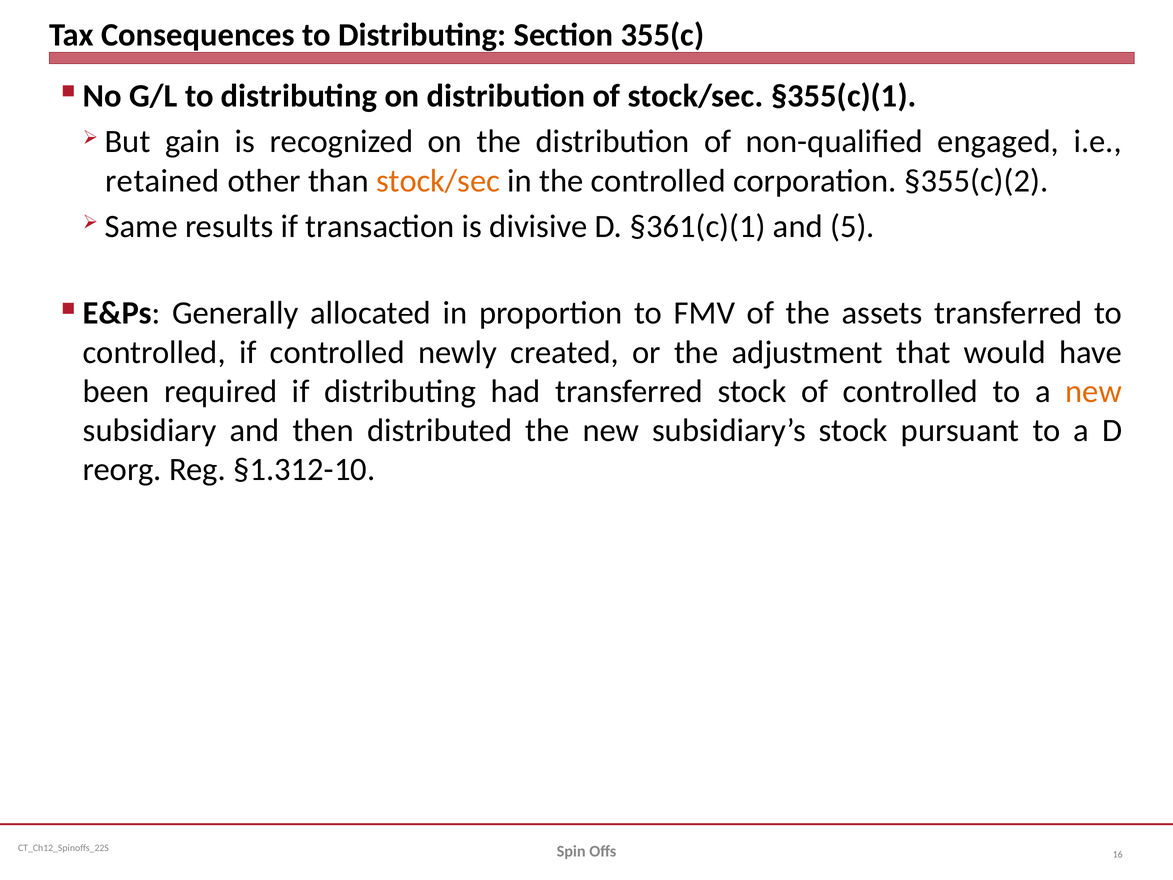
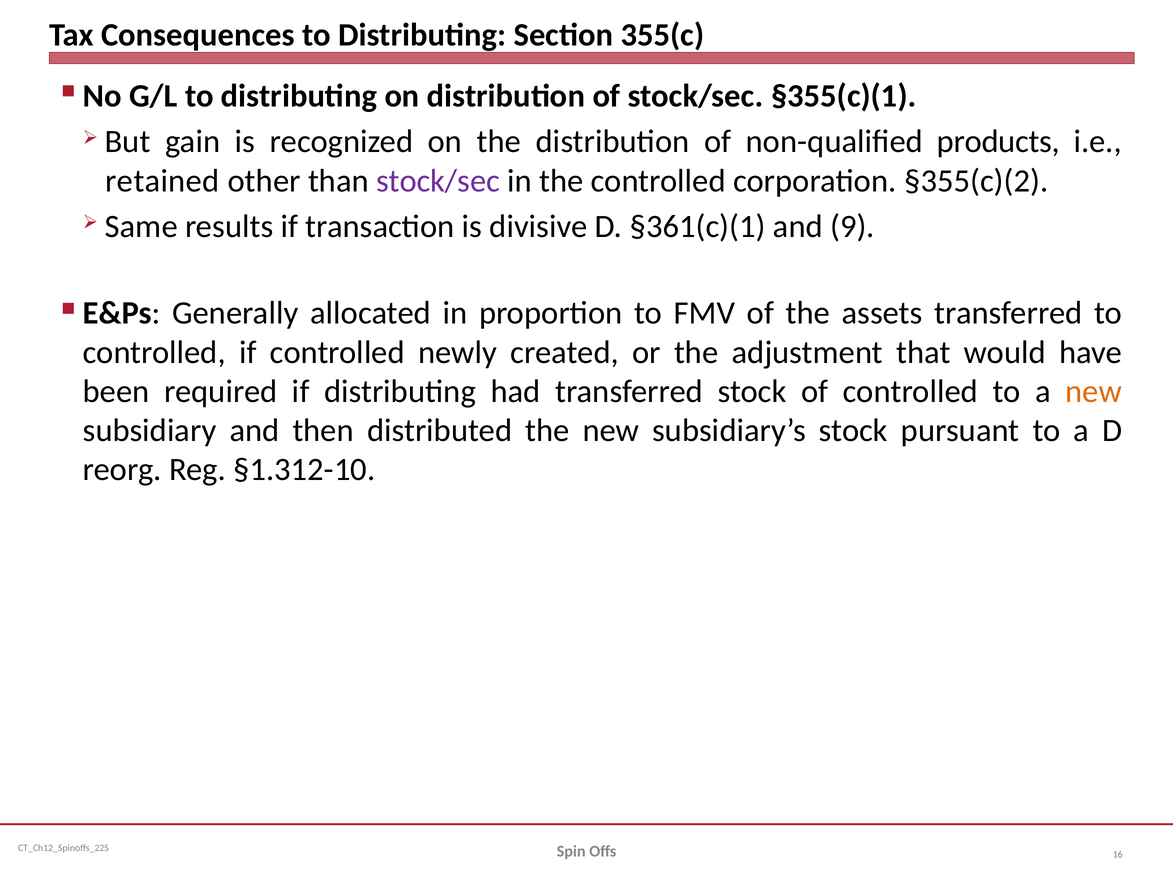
engaged: engaged -> products (998, 142)
stock/sec colour: orange -> purple (438, 181)
5: 5 -> 9 (852, 226)
